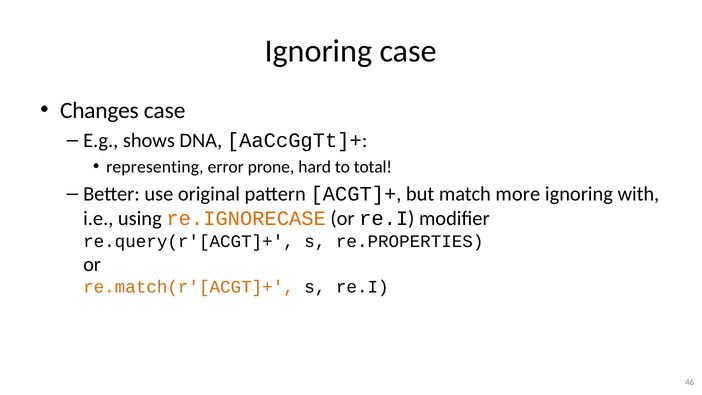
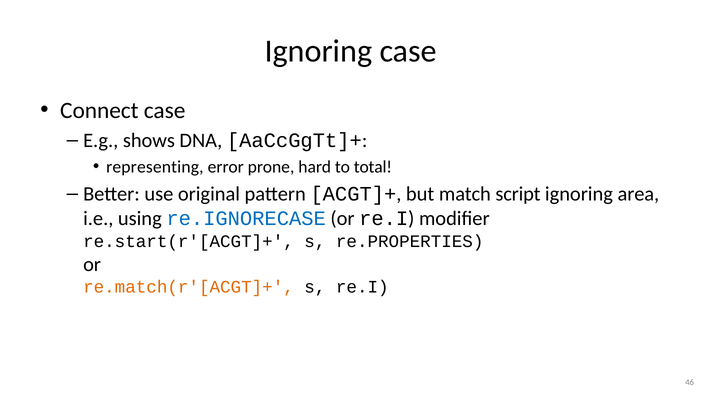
Changes: Changes -> Connect (99, 110)
more: more -> script (518, 194)
with: with -> area (638, 194)
re.IGNORECASE colour: orange -> blue (246, 219)
re.query(r'[ACGT]+: re.query(r'[ACGT]+ -> re.start(r'[ACGT]+ (188, 241)
